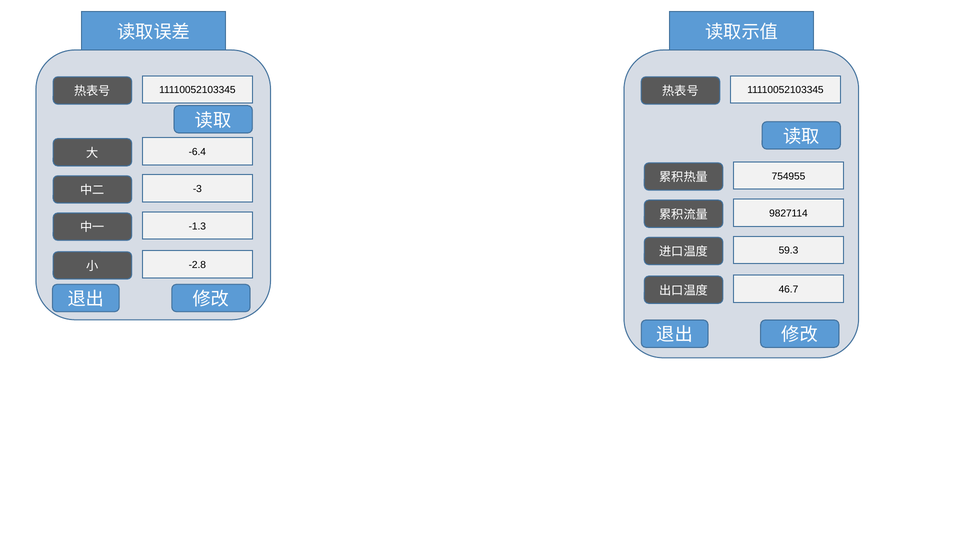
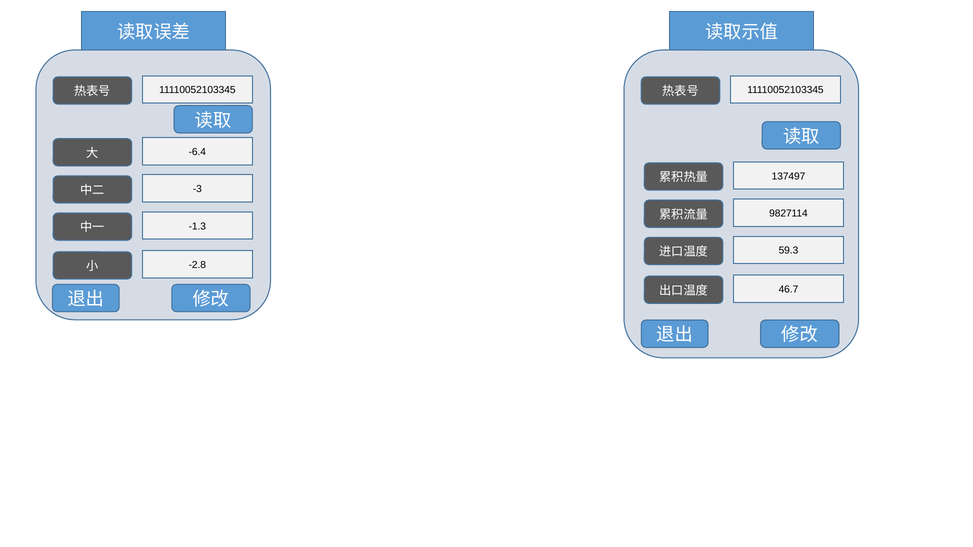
754955: 754955 -> 137497 (788, 176)
